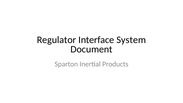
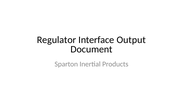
System: System -> Output (131, 40)
